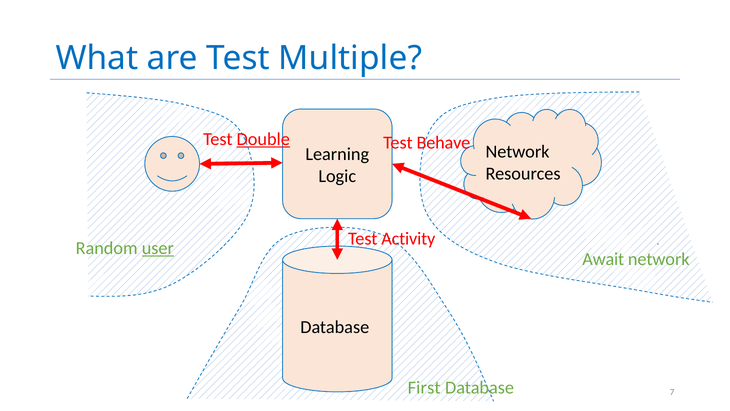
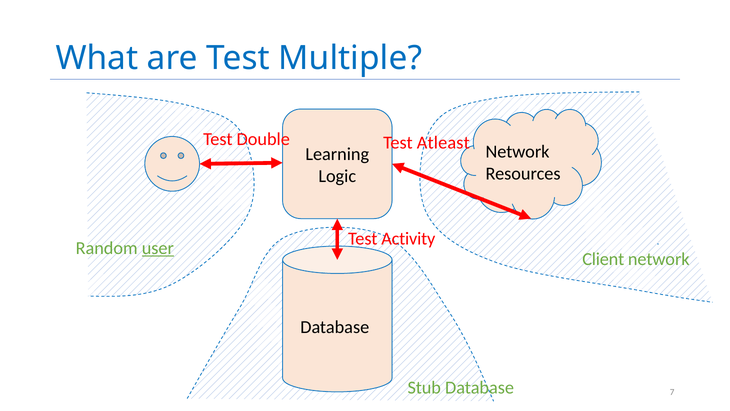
Double underline: present -> none (263, 139)
Behave: Behave -> Atleast (443, 143)
Await: Await -> Client (603, 259)
First: First -> Stub (424, 388)
